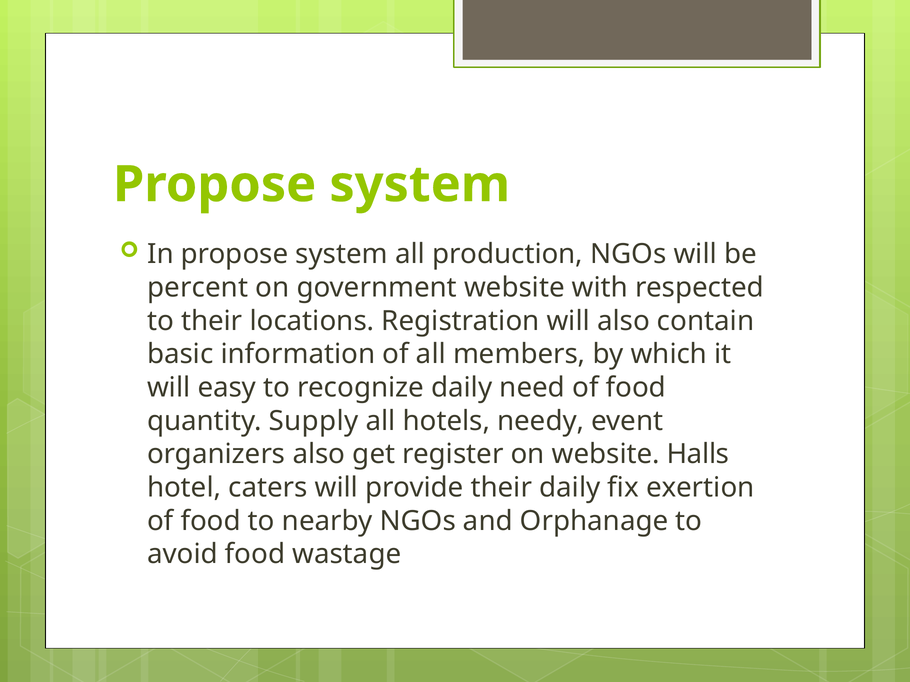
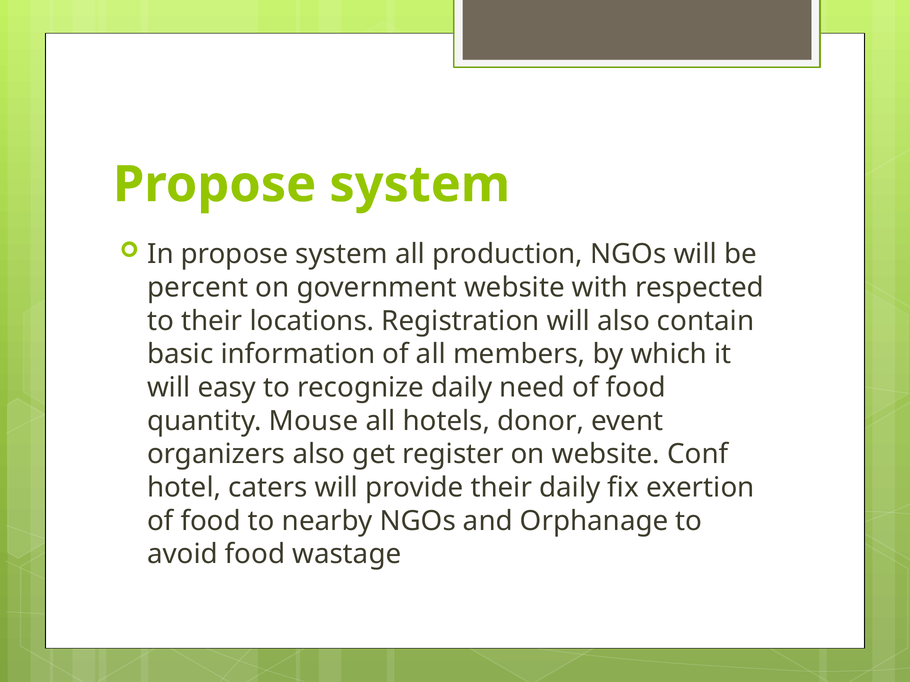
Supply: Supply -> Mouse (314, 421)
needy: needy -> donor (541, 421)
Halls: Halls -> Conf (698, 455)
